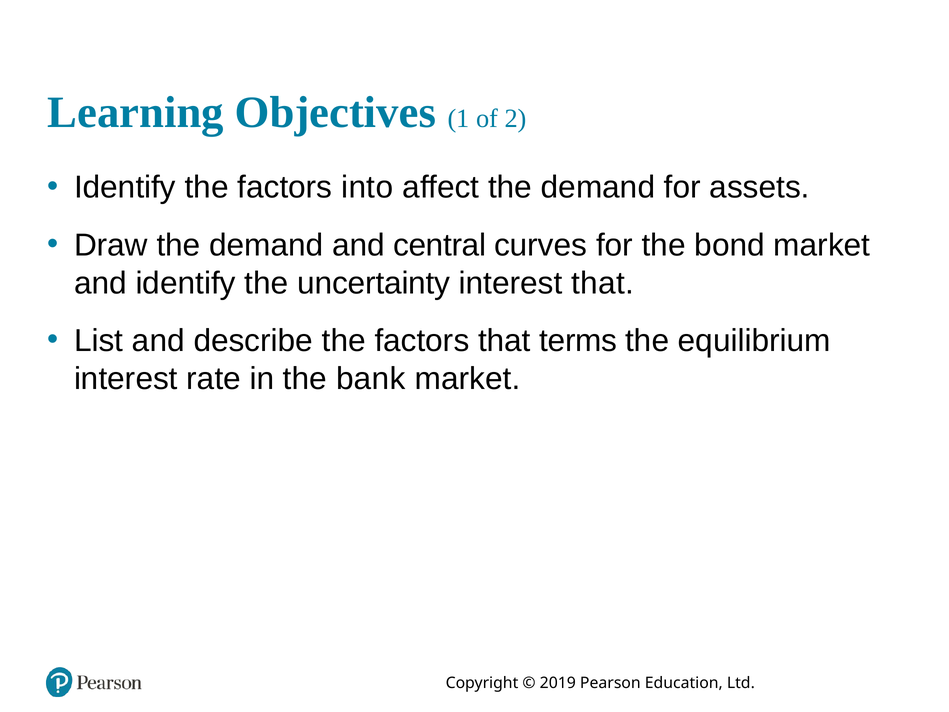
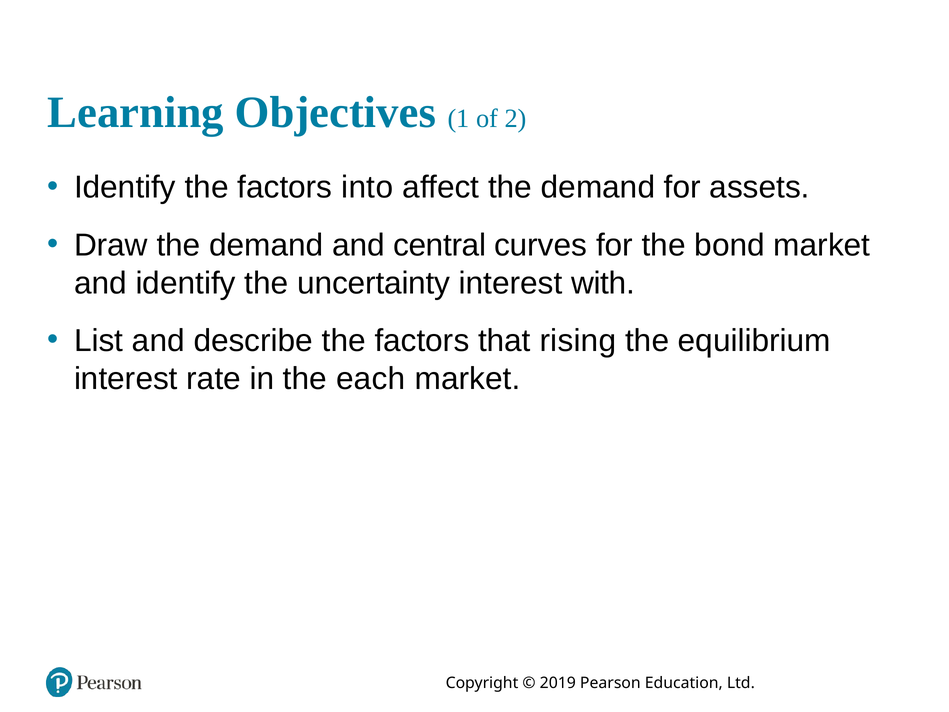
interest that: that -> with (603, 283)
terms: terms -> rising (578, 341)
bank: bank -> each (371, 379)
